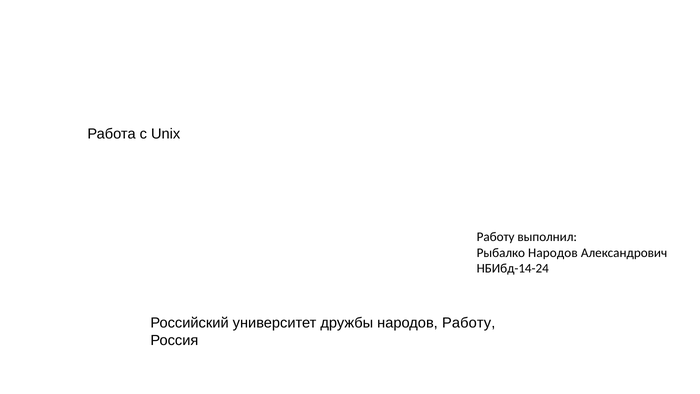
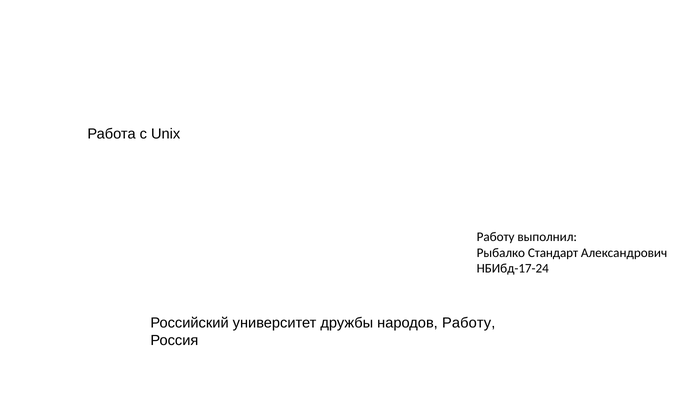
Рыбалко Народов: Народов -> Стандарт (553, 253)
НБИбд-14-24: НБИбд-14-24 -> НБИбд-17-24 (513, 268)
